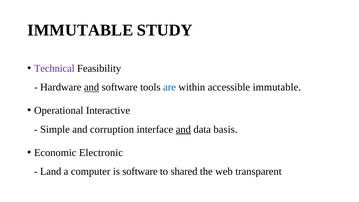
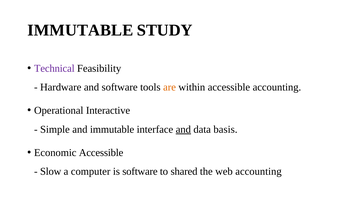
and underline: present -> none (92, 87)
are colour: blue -> orange (170, 87)
accessible immutable: immutable -> accounting (277, 87)
and corruption: corruption -> immutable (112, 129)
Economic Electronic: Electronic -> Accessible (101, 153)
Land: Land -> Slow (51, 171)
web transparent: transparent -> accounting (258, 171)
